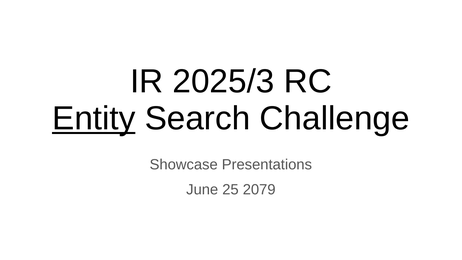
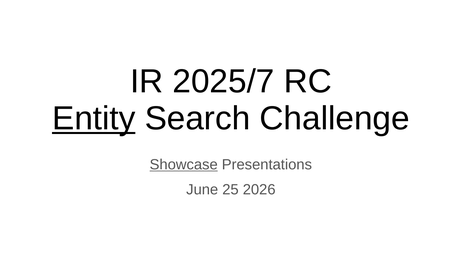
2025/3: 2025/3 -> 2025/7 (224, 81)
Showcase underline: none -> present (184, 165)
2079: 2079 -> 2026 (259, 189)
